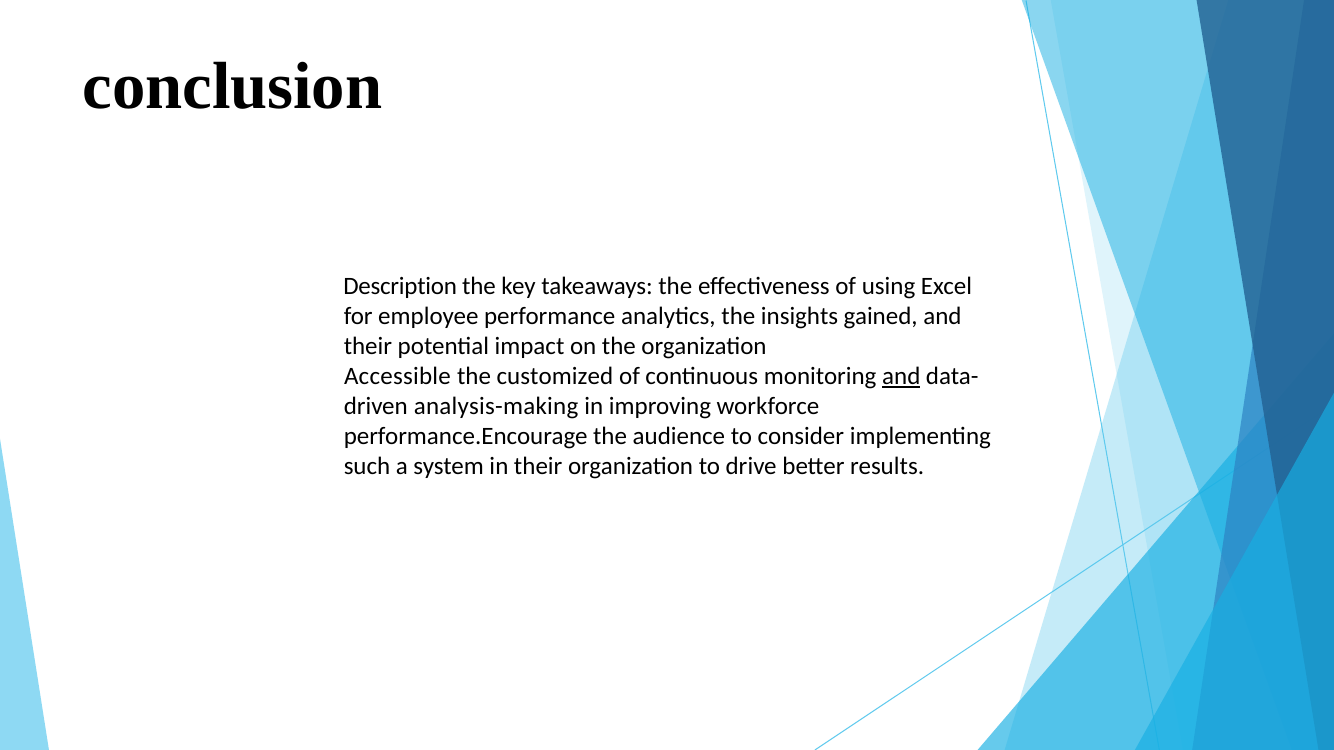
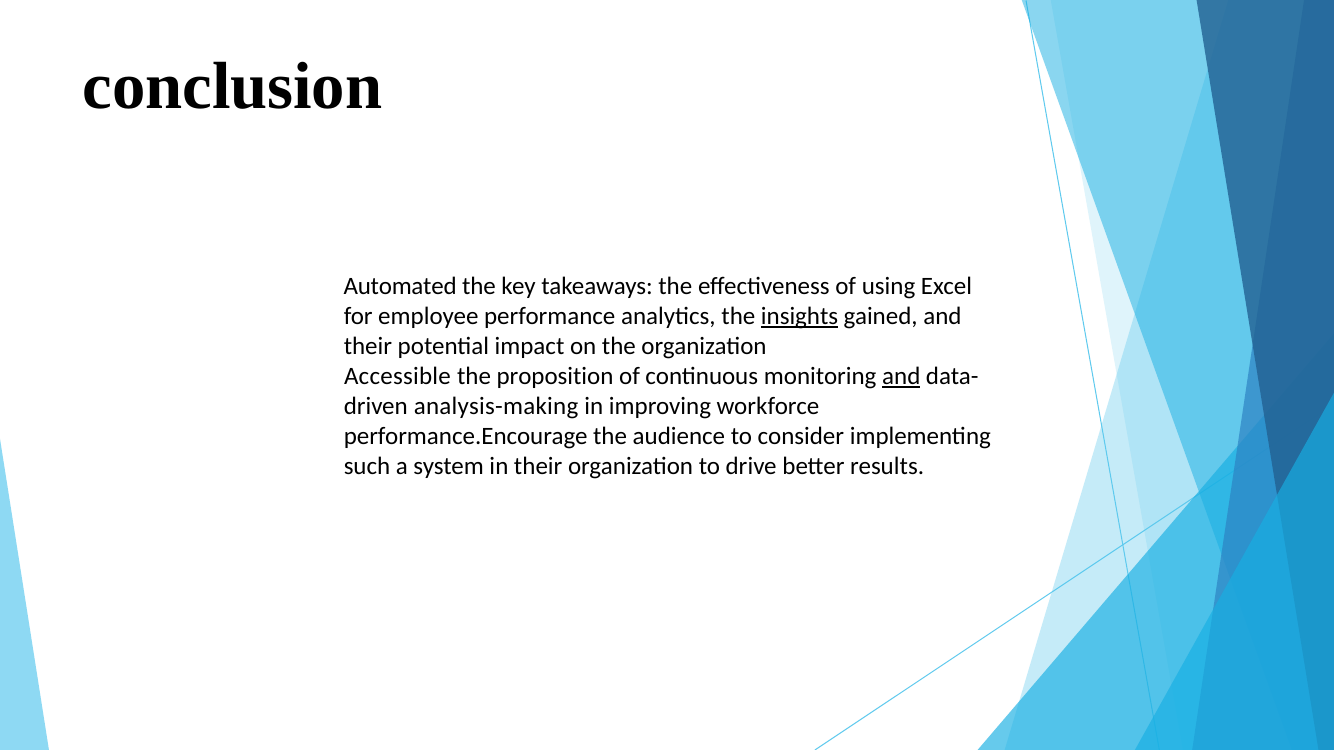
Description: Description -> Automated (400, 286)
insights underline: none -> present (800, 316)
customized: customized -> proposition (555, 376)
